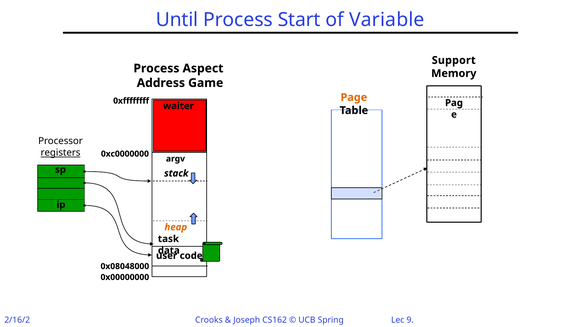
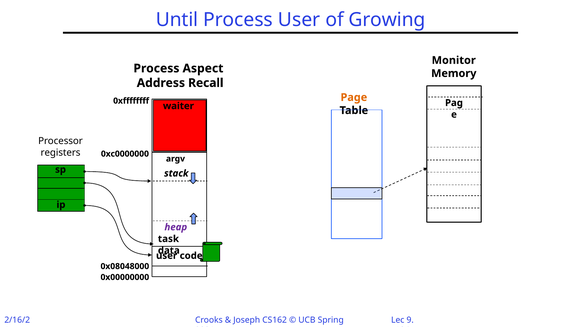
Process Start: Start -> User (299, 20)
Variable: Variable -> Growing (387, 20)
Support: Support -> Monitor (454, 60)
Game: Game -> Recall (206, 83)
registers underline: present -> none (61, 153)
heap colour: orange -> purple (176, 227)
